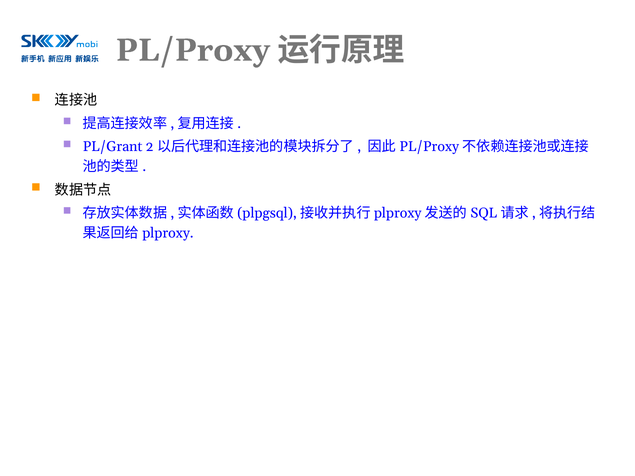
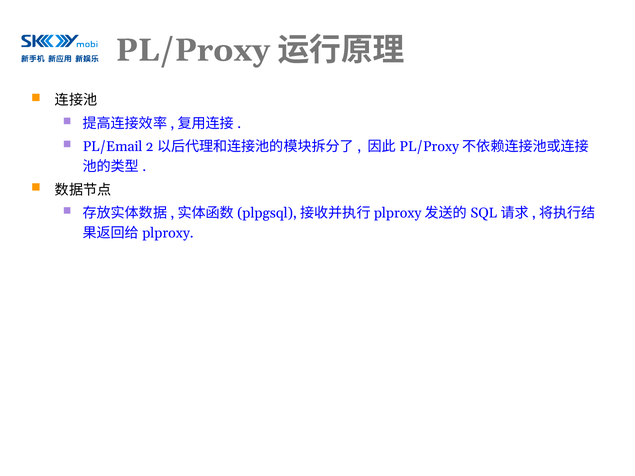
PL/Grant: PL/Grant -> PL/Email (113, 147)
